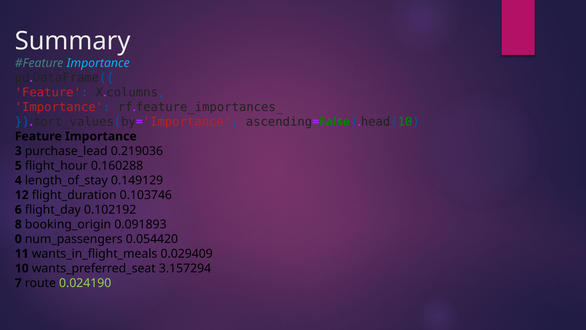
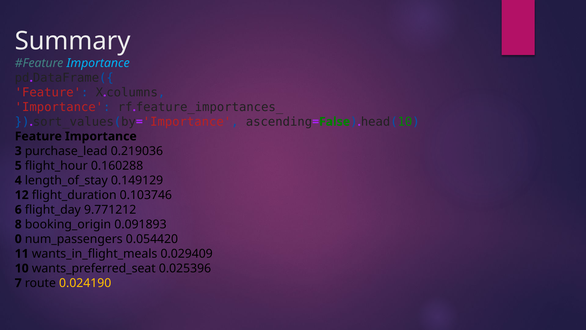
0.102192: 0.102192 -> 9.771212 (110, 209)
3.157294: 3.157294 -> 0.025396 (185, 268)
0.024190 colour: light green -> yellow (85, 283)
